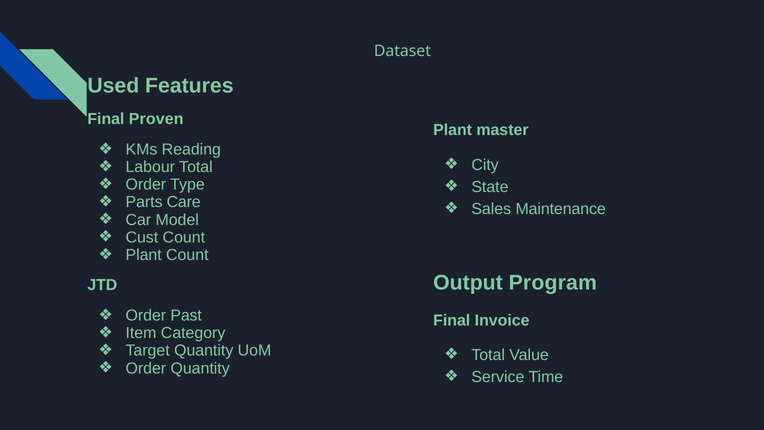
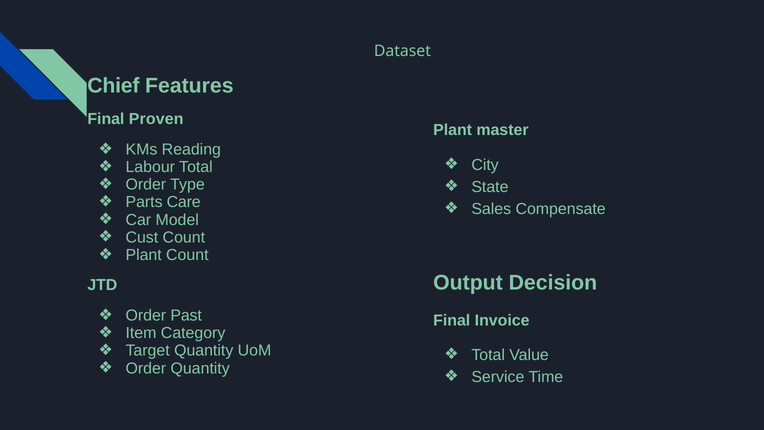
Used: Used -> Chief (113, 86)
Maintenance: Maintenance -> Compensate (561, 209)
Program: Program -> Decision (553, 283)
